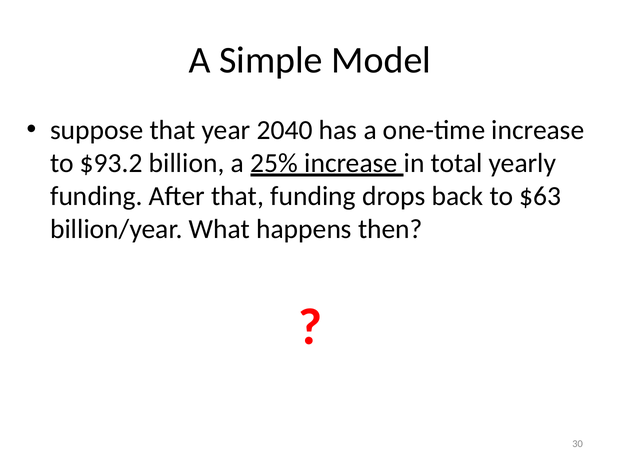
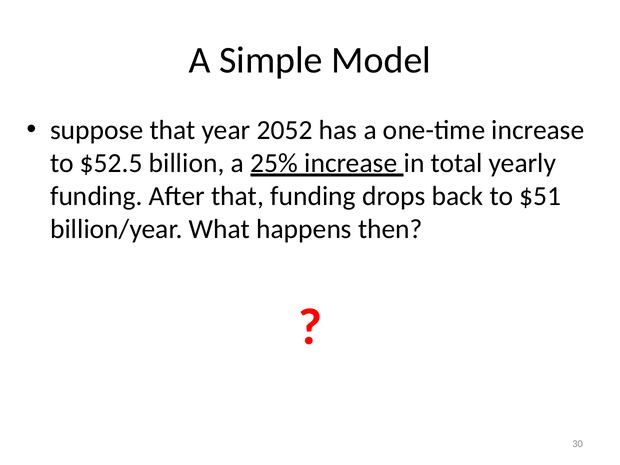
2040: 2040 -> 2052 (285, 130)
$93.2: $93.2 -> $52.5 (111, 163)
$63: $63 -> $51 (540, 196)
